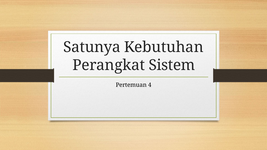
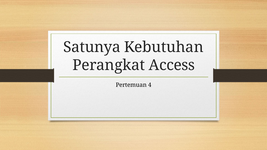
Sistem: Sistem -> Access (172, 65)
